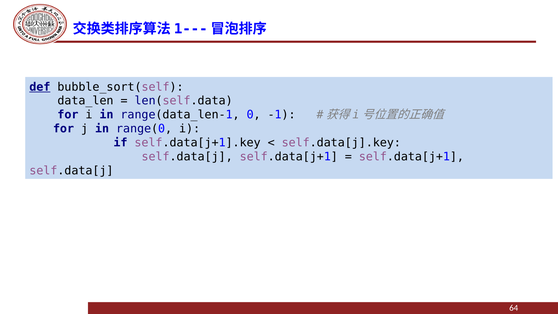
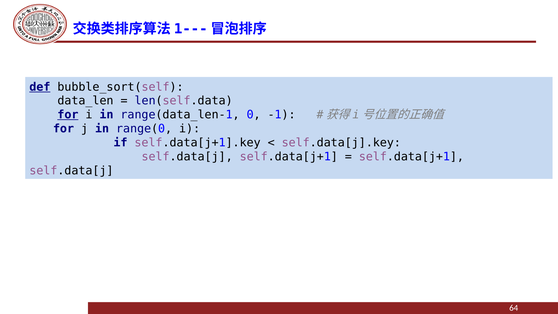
for underline: none -> present (68, 115)
